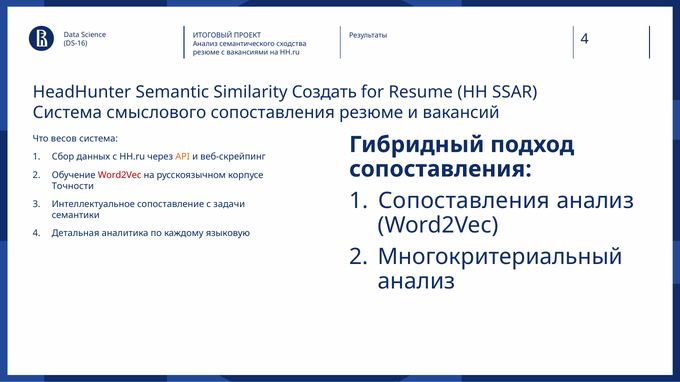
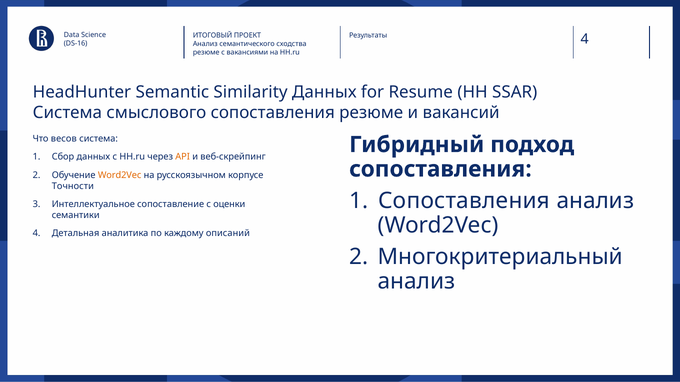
Similarity Создать: Создать -> Данных (324, 92)
Word2Vec colour: red -> orange (120, 175)
задачи: задачи -> оценки (229, 204)
языковую: языковую -> описаний (228, 234)
